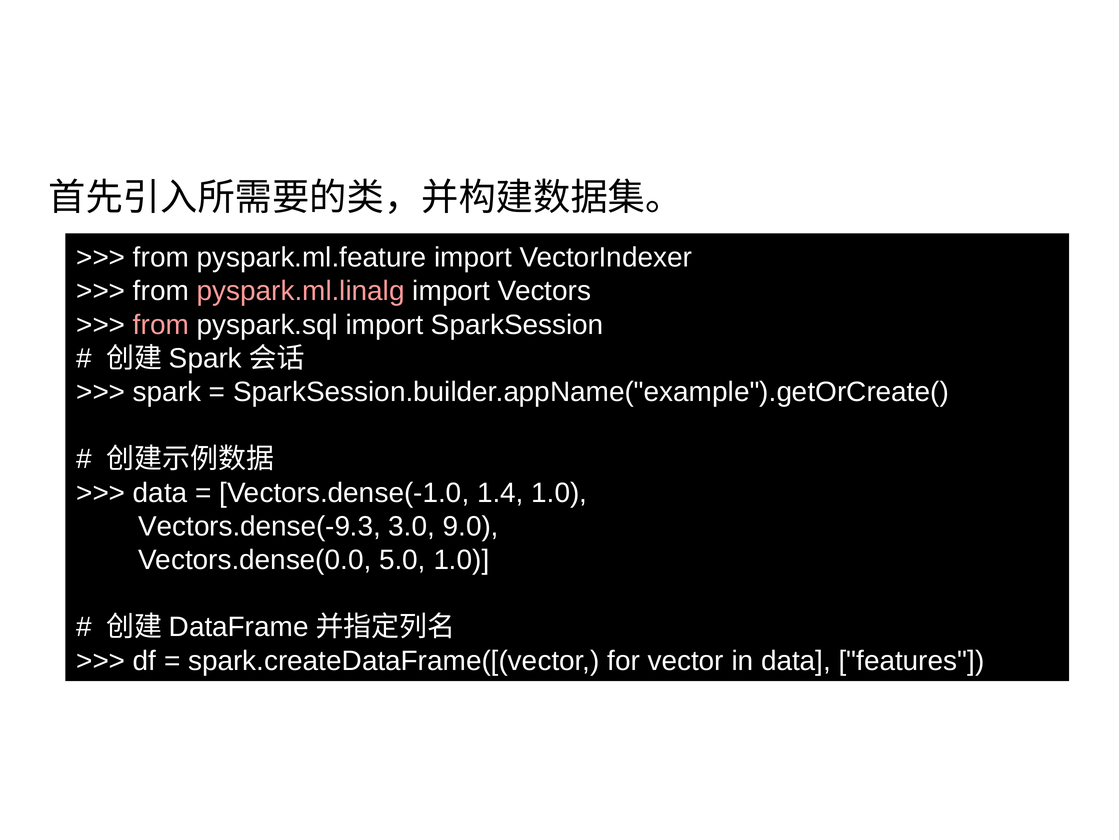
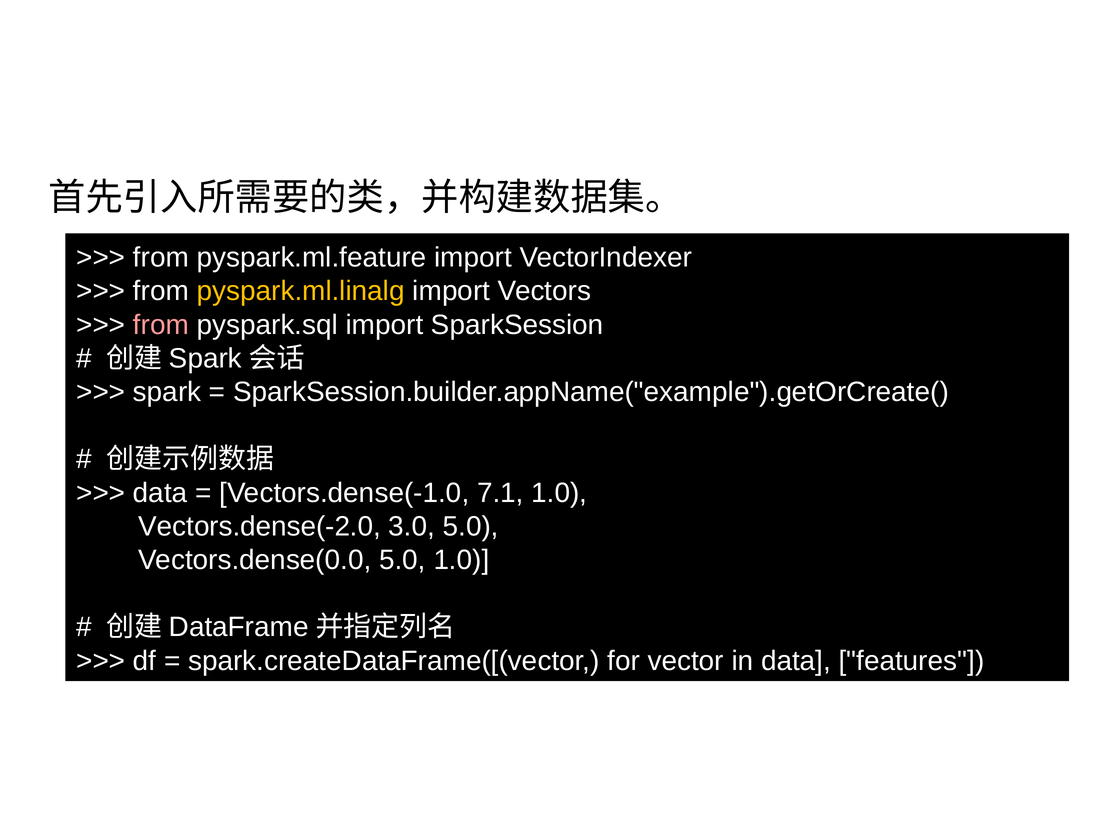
pyspark.ml.linalg colour: pink -> yellow (301, 291)
1.4: 1.4 -> 7.1 (500, 492)
Vectors.dense(-9.3: Vectors.dense(-9.3 -> Vectors.dense(-2.0 (260, 526)
3.0 9.0: 9.0 -> 5.0 (471, 526)
